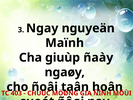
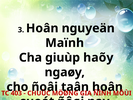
3 Ngay: Ngay -> Hoân (42, 28)
ñaày: ñaày -> haõy (98, 57)
